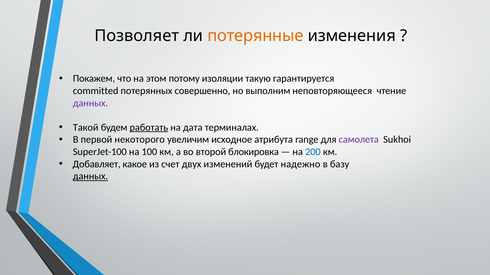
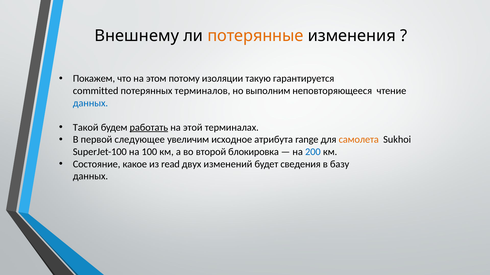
Позволяет: Позволяет -> Внешнему (137, 36)
совершенно: совершенно -> терминалов (202, 91)
данных colour: purple -> blue (90, 103)
дата: дата -> этой (193, 128)
некоторого: некоторого -> следующее (140, 140)
самолета colour: purple -> orange (359, 140)
Добавляет: Добавляет -> Состояние (97, 164)
счет: счет -> read (170, 164)
надежно: надежно -> сведения (301, 164)
данных underline: present -> none (90, 177)
